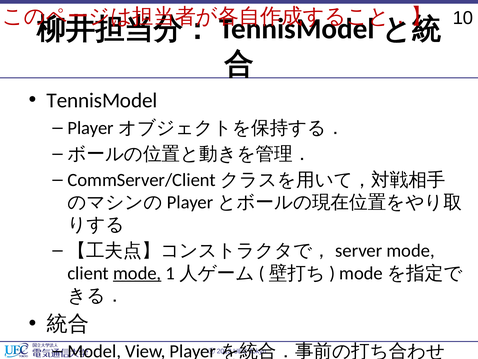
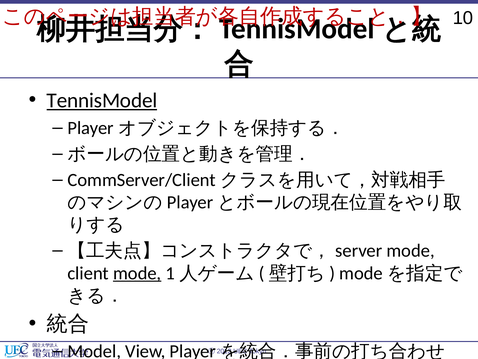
TennisModel underline: none -> present (102, 100)
